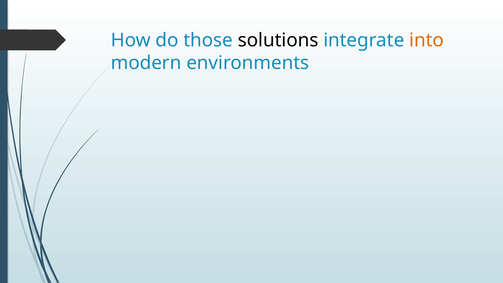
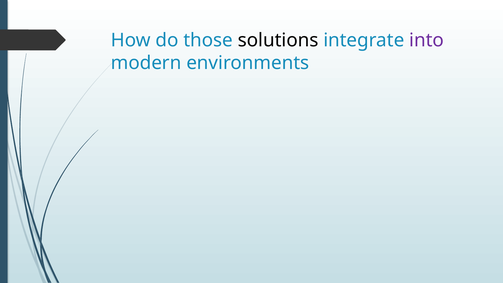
into colour: orange -> purple (427, 40)
